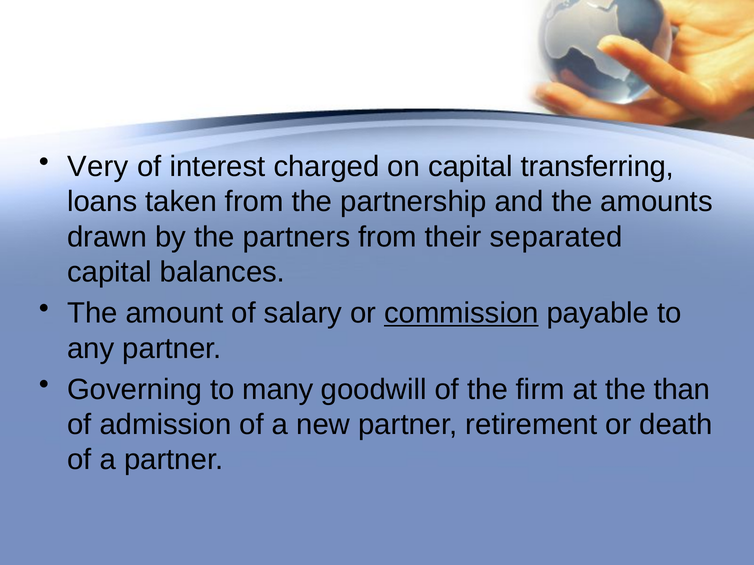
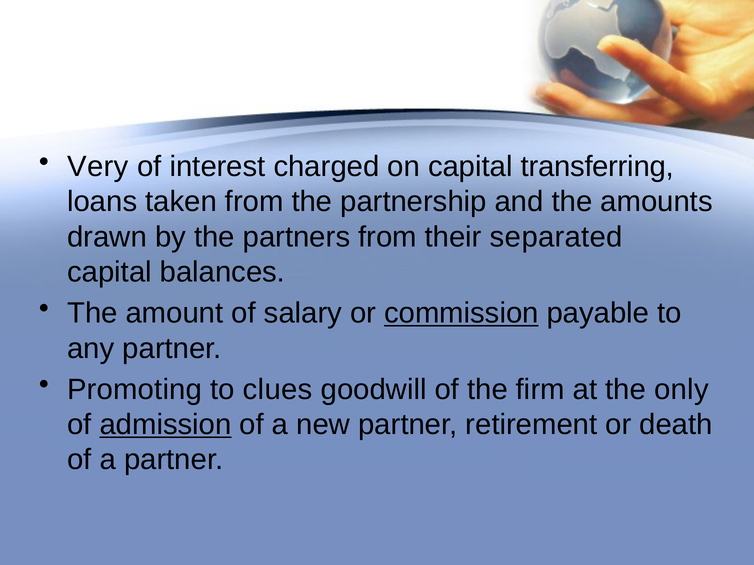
Governing: Governing -> Promoting (135, 390)
many: many -> clues (278, 390)
than: than -> only (681, 390)
admission underline: none -> present (166, 425)
